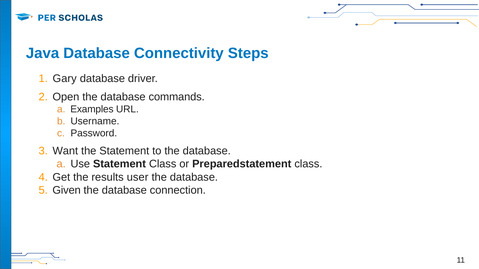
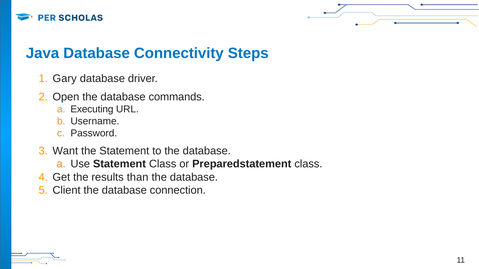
Examples: Examples -> Executing (92, 109)
user: user -> than (138, 177)
Given: Given -> Client (67, 190)
